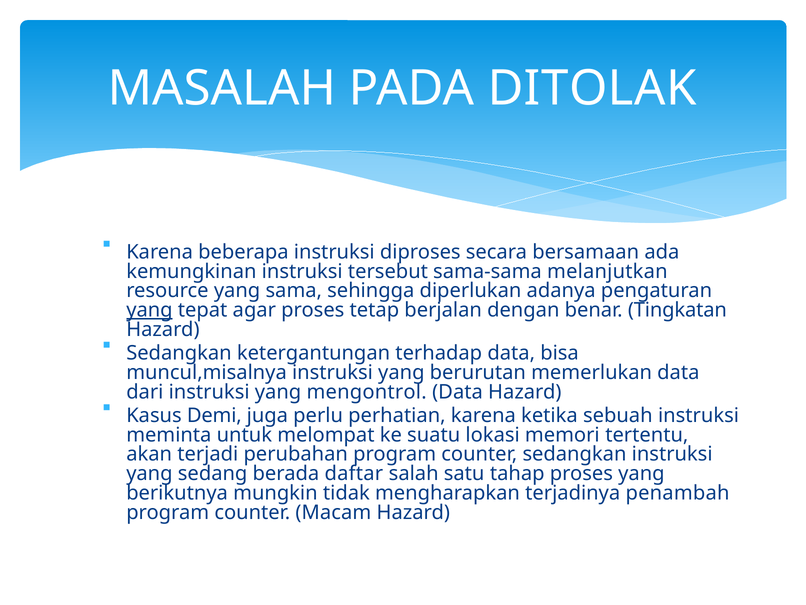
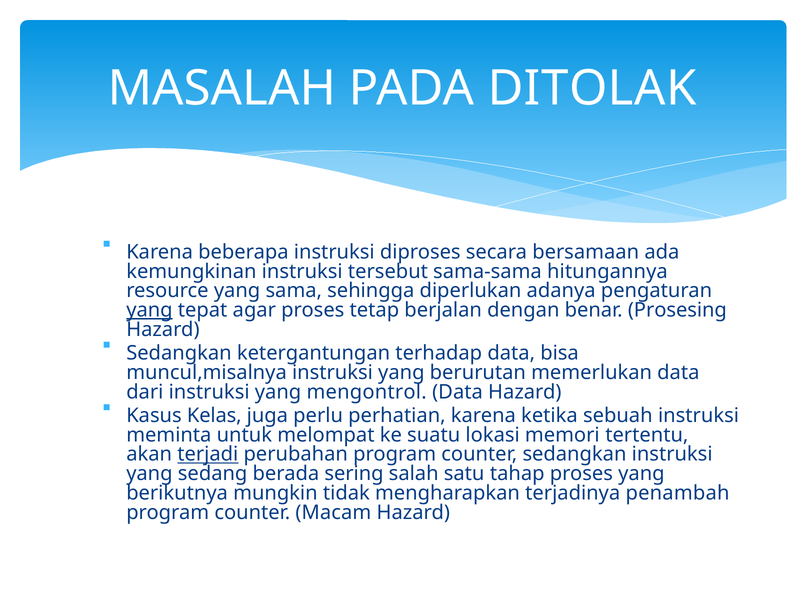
melanjutkan: melanjutkan -> hitungannya (607, 271)
Tingkatan: Tingkatan -> Prosesing (677, 310)
Demi: Demi -> Kelas (214, 415)
terjadi underline: none -> present (208, 454)
daftar: daftar -> sering (354, 473)
